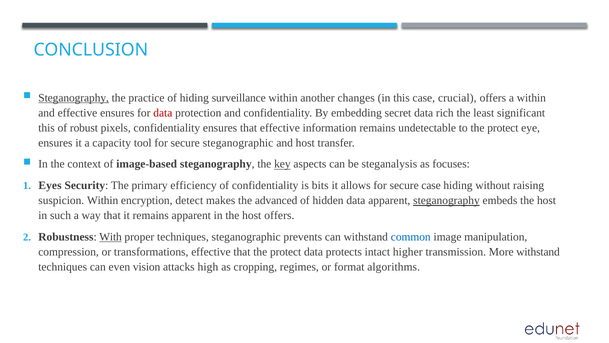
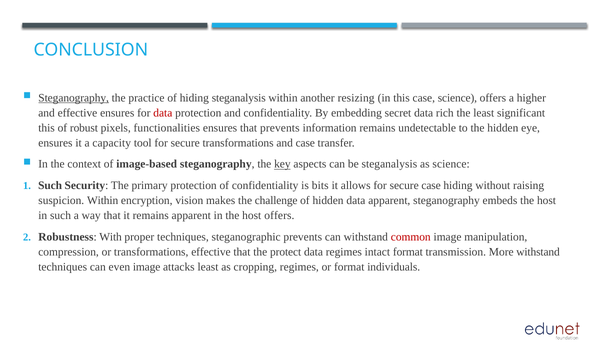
hiding surveillance: surveillance -> steganalysis (239, 98)
changes: changes -> resizing (356, 98)
case crucial: crucial -> science (457, 98)
a within: within -> higher (531, 98)
pixels confidentiality: confidentiality -> functionalities (167, 128)
that effective: effective -> prevents (280, 128)
to the protect: protect -> hidden (503, 128)
secure steganographic: steganographic -> transformations (238, 143)
and host: host -> case (305, 143)
as focuses: focuses -> science (451, 164)
Eyes: Eyes -> Such (50, 185)
primary efficiency: efficiency -> protection (194, 185)
detect: detect -> vision (189, 200)
advanced: advanced -> challenge (276, 200)
steganography underline: present -> none (446, 200)
With underline: present -> none (111, 236)
common colour: blue -> red (411, 236)
data protects: protects -> regimes (344, 252)
intact higher: higher -> format (408, 252)
even vision: vision -> image (147, 267)
attacks high: high -> least (208, 267)
algorithms: algorithms -> individuals (394, 267)
